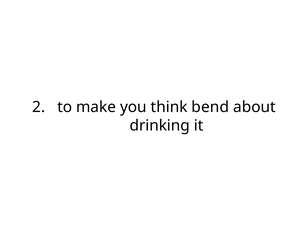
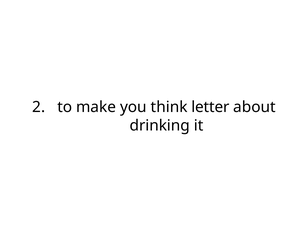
bend: bend -> letter (210, 107)
